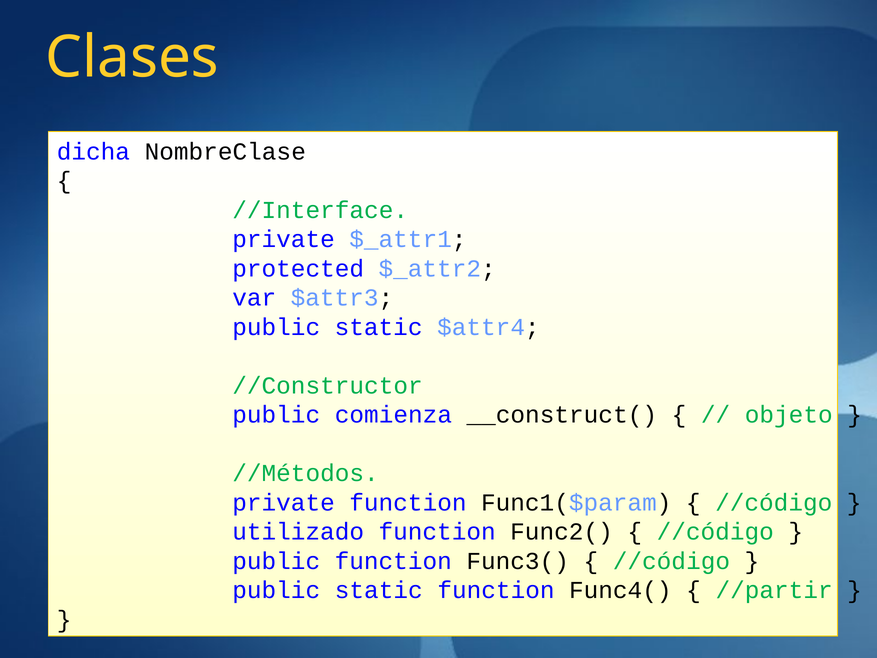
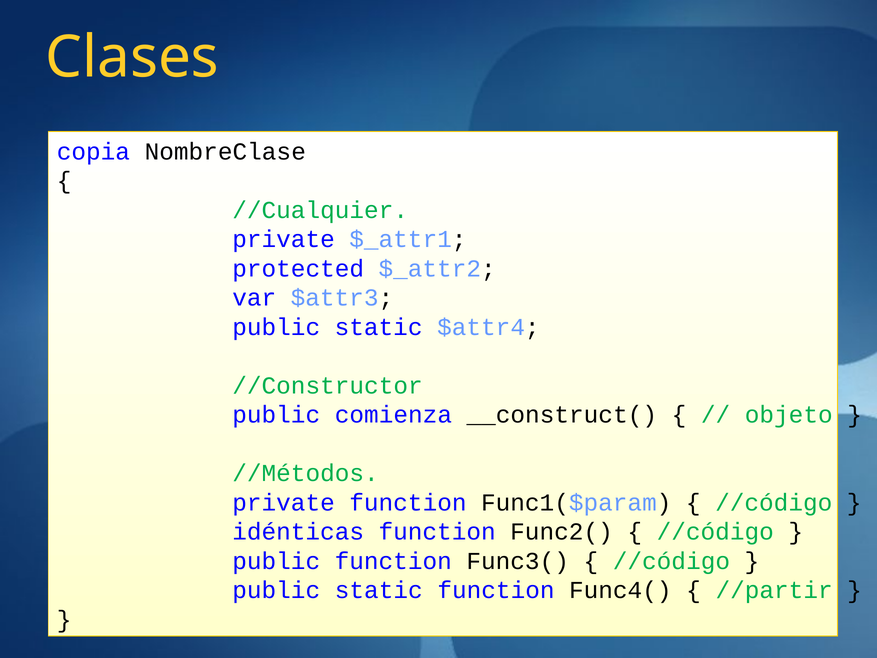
dicha: dicha -> copia (93, 151)
//Interface: //Interface -> //Cualquier (320, 210)
utilizado: utilizado -> idénticas (298, 532)
